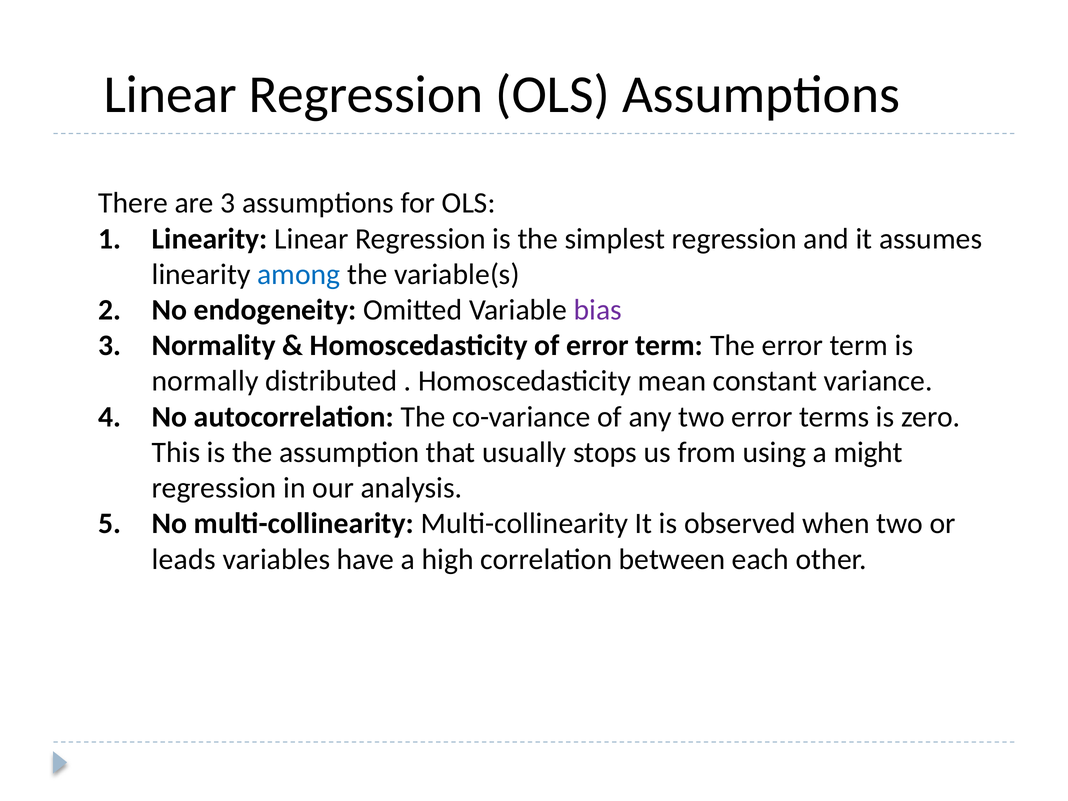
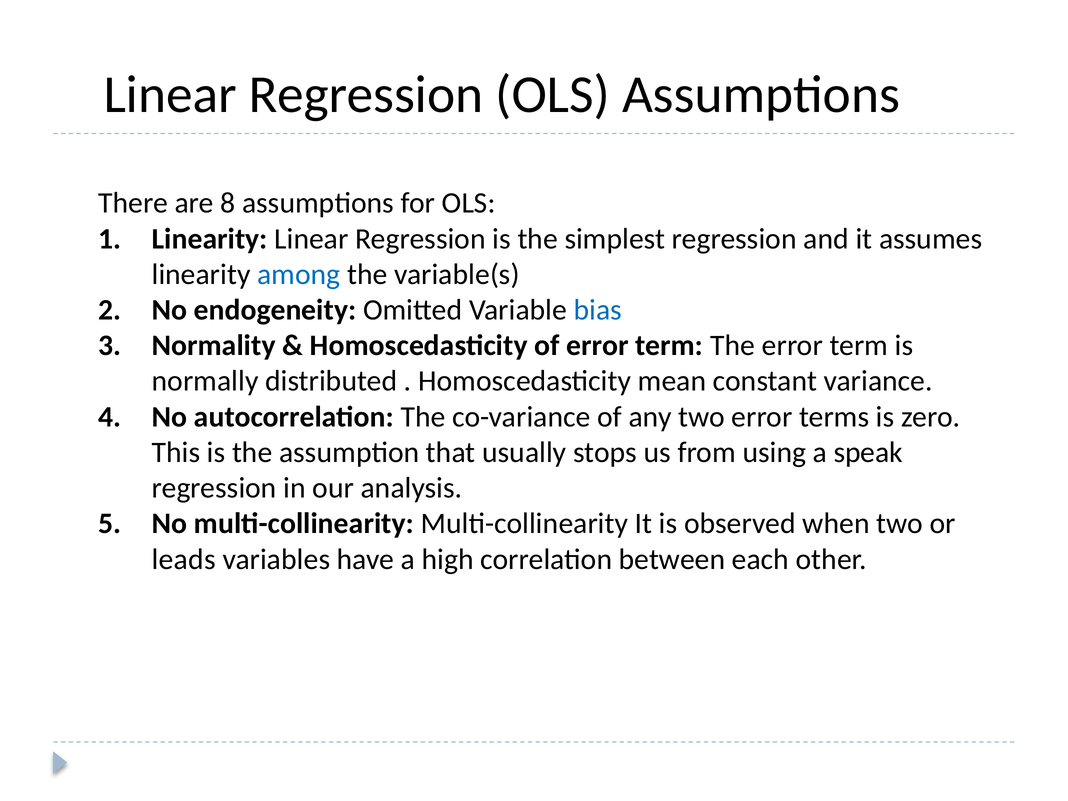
are 3: 3 -> 8 (228, 203)
bias colour: purple -> blue (598, 310)
might: might -> speak (868, 452)
